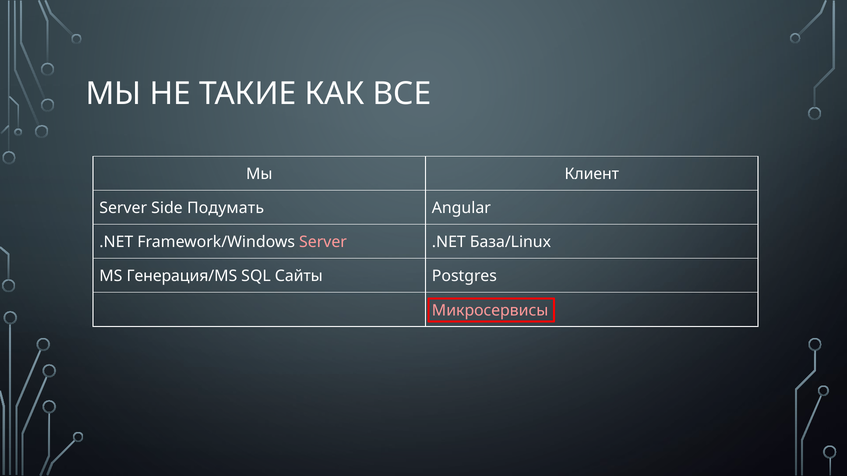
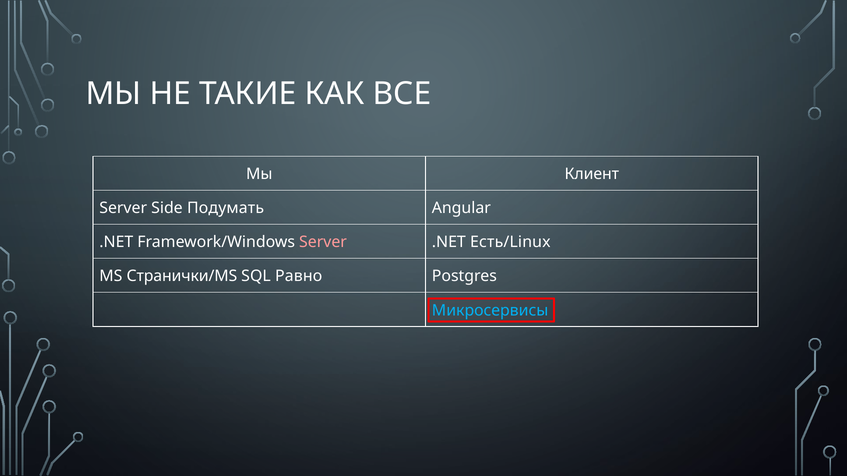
База/Linux: База/Linux -> Есть/Linux (510, 242)
Генерация/MS: Генерация/MS -> Странички/MS (182, 276)
Сайты: Сайты -> Равно (299, 276)
Микросервисы colour: pink -> light blue (490, 311)
